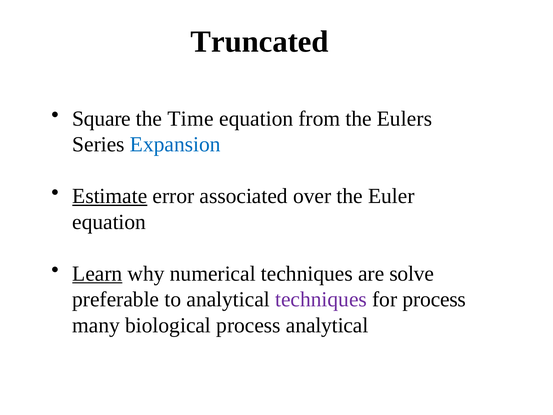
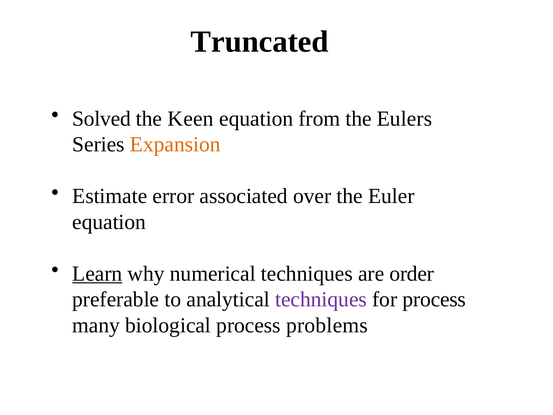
Square: Square -> Solved (102, 119)
Time: Time -> Keen (191, 119)
Expansion colour: blue -> orange (175, 144)
Estimate underline: present -> none (110, 196)
solve: solve -> order (412, 273)
process analytical: analytical -> problems (327, 325)
